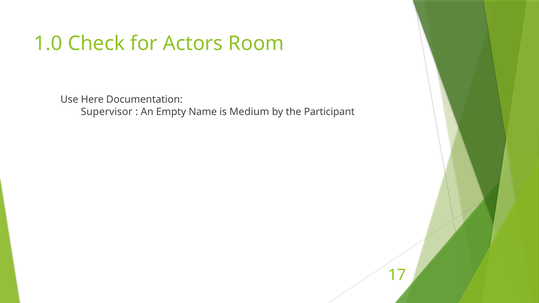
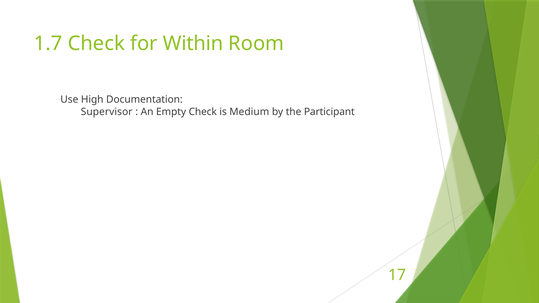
1.0: 1.0 -> 1.7 (48, 43)
Actors: Actors -> Within (193, 43)
Here: Here -> High (92, 100)
Empty Name: Name -> Check (203, 112)
